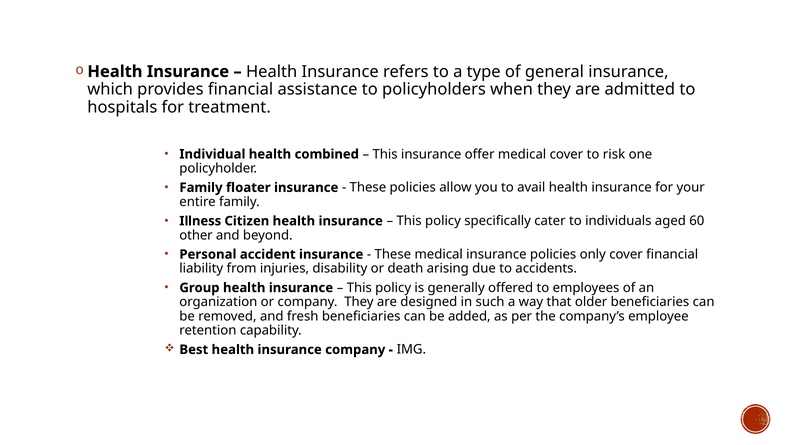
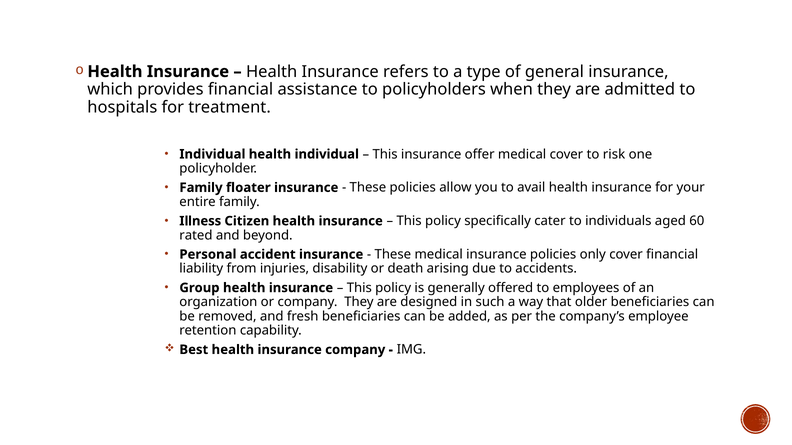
health combined: combined -> individual (327, 154)
other: other -> rated (196, 235)
